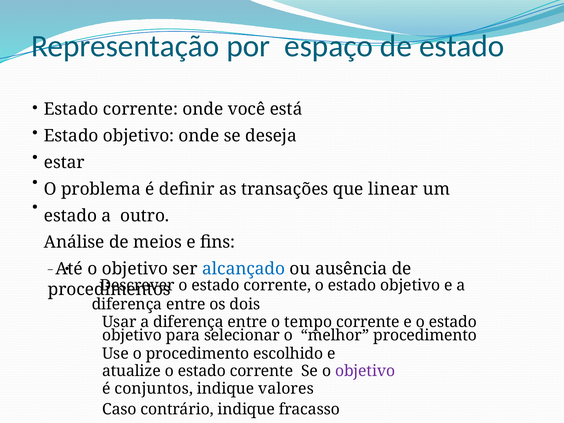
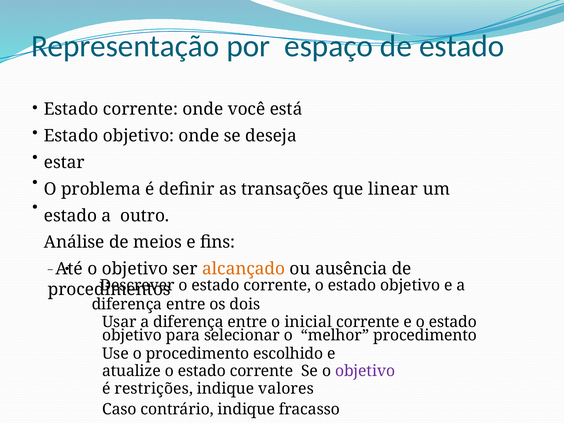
alcançado colour: blue -> orange (244, 269)
tempo: tempo -> inicial (308, 322)
conjuntos: conjuntos -> restrições (154, 389)
